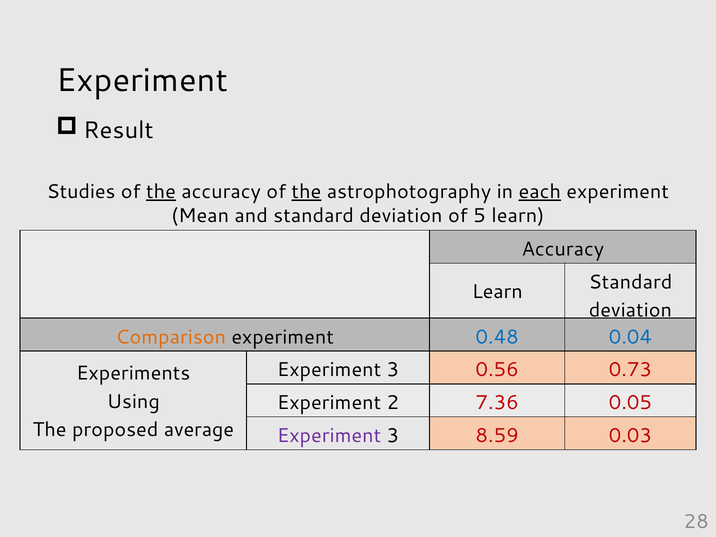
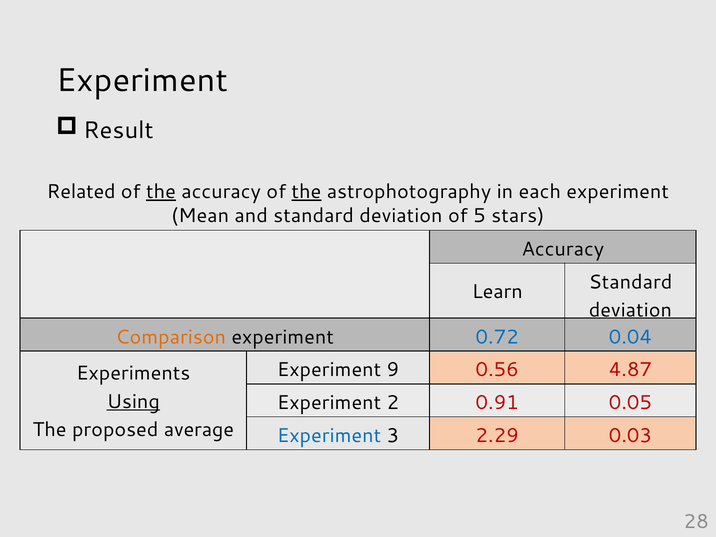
Studies: Studies -> Related (81, 192)
each underline: present -> none (540, 192)
5 learn: learn -> stars (518, 216)
0.48: 0.48 -> 0.72 (497, 337)
3: 3 -> 9 (393, 370)
0.73: 0.73 -> 4.87 (630, 370)
Using underline: none -> present (133, 401)
7.36: 7.36 -> 0.91 (497, 403)
Experiment colour: purple -> blue (329, 436)
8.59: 8.59 -> 2.29 (497, 436)
